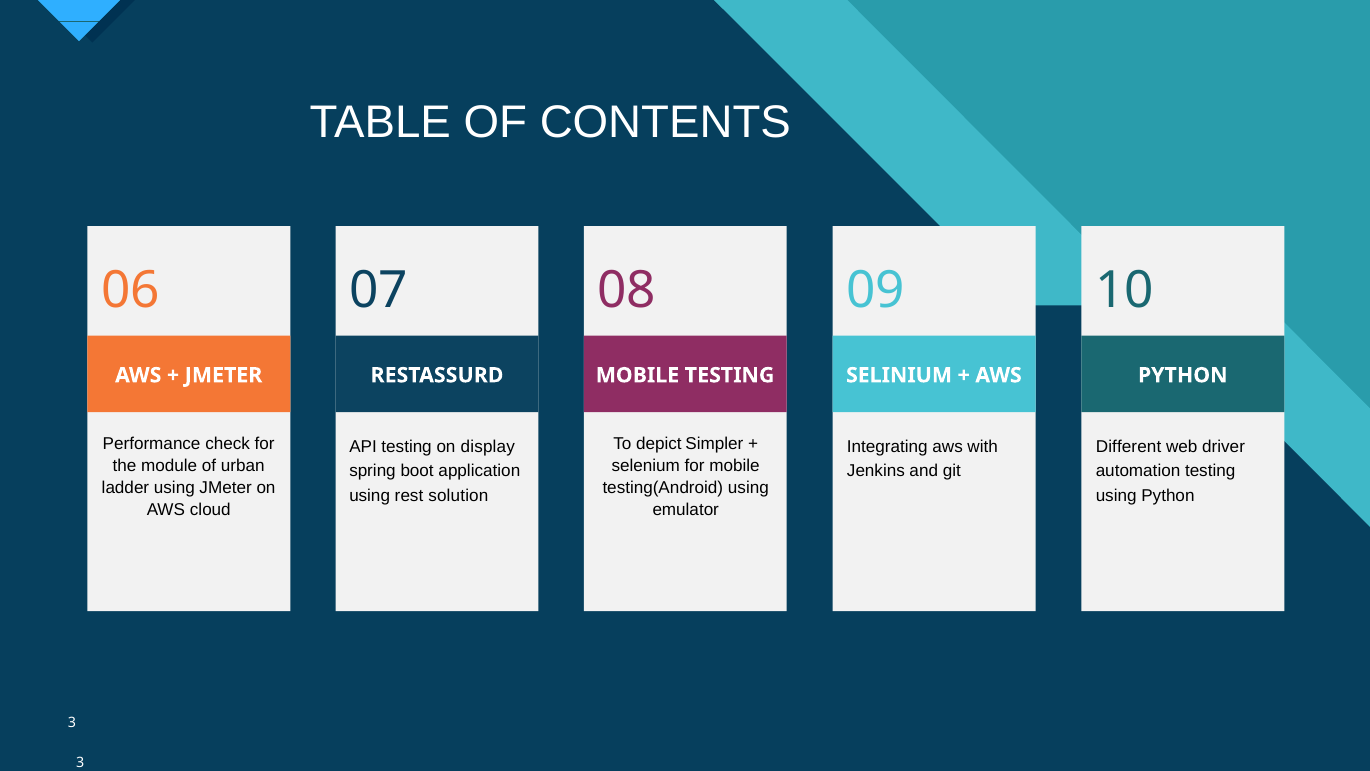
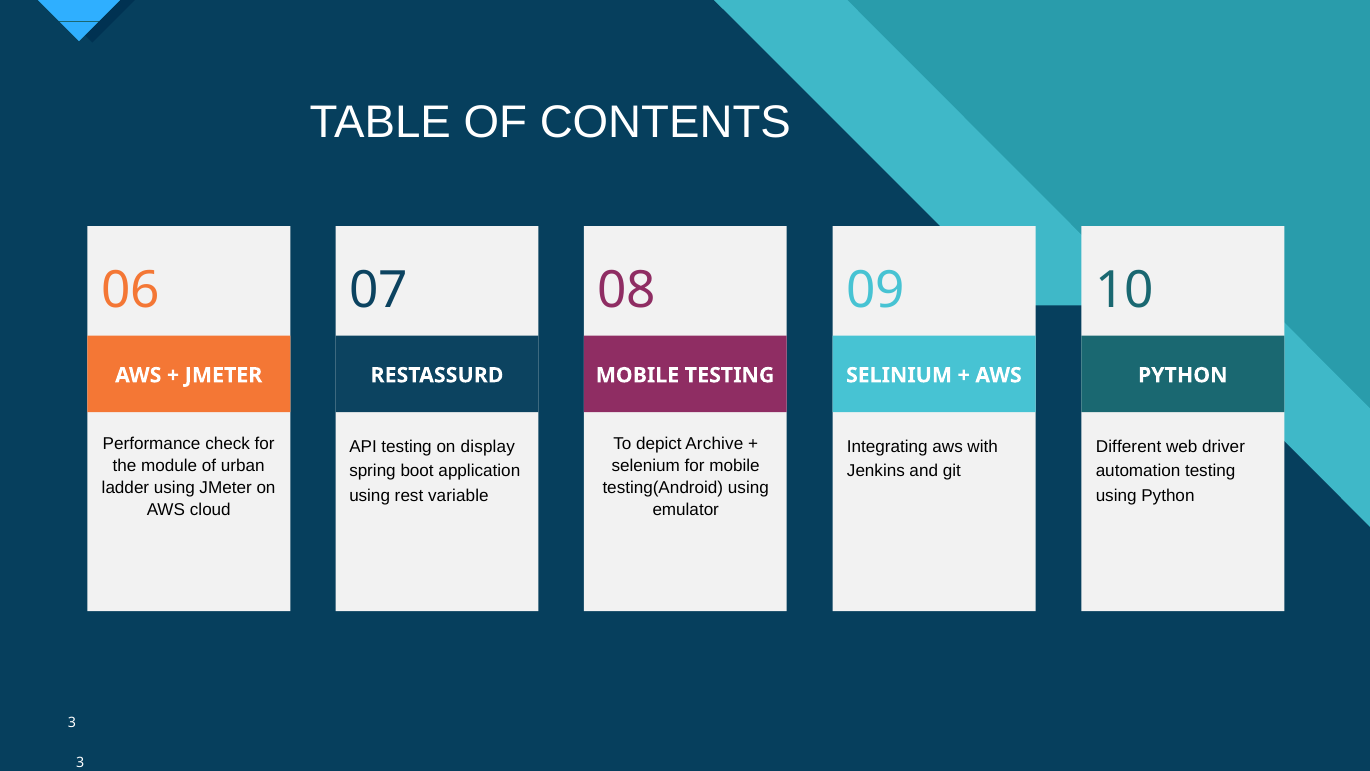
Simpler: Simpler -> Archive (714, 444)
solution: solution -> variable (458, 496)
